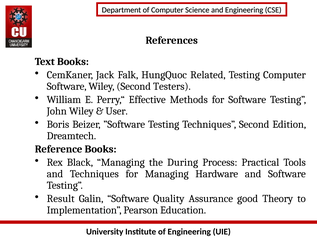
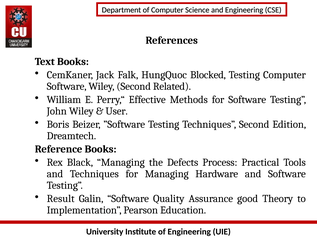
Related: Related -> Blocked (208, 75)
Testers: Testers -> Related (172, 86)
During: During -> Defects (183, 162)
